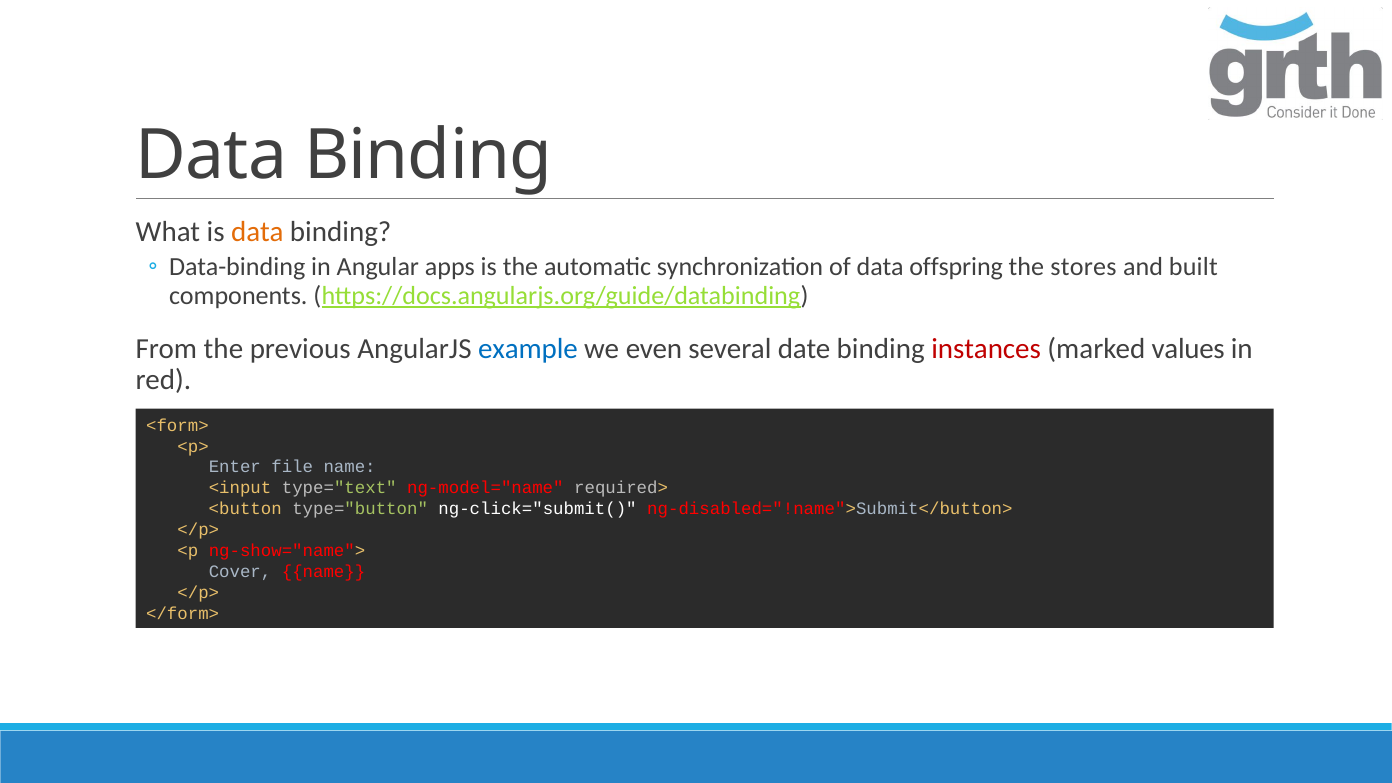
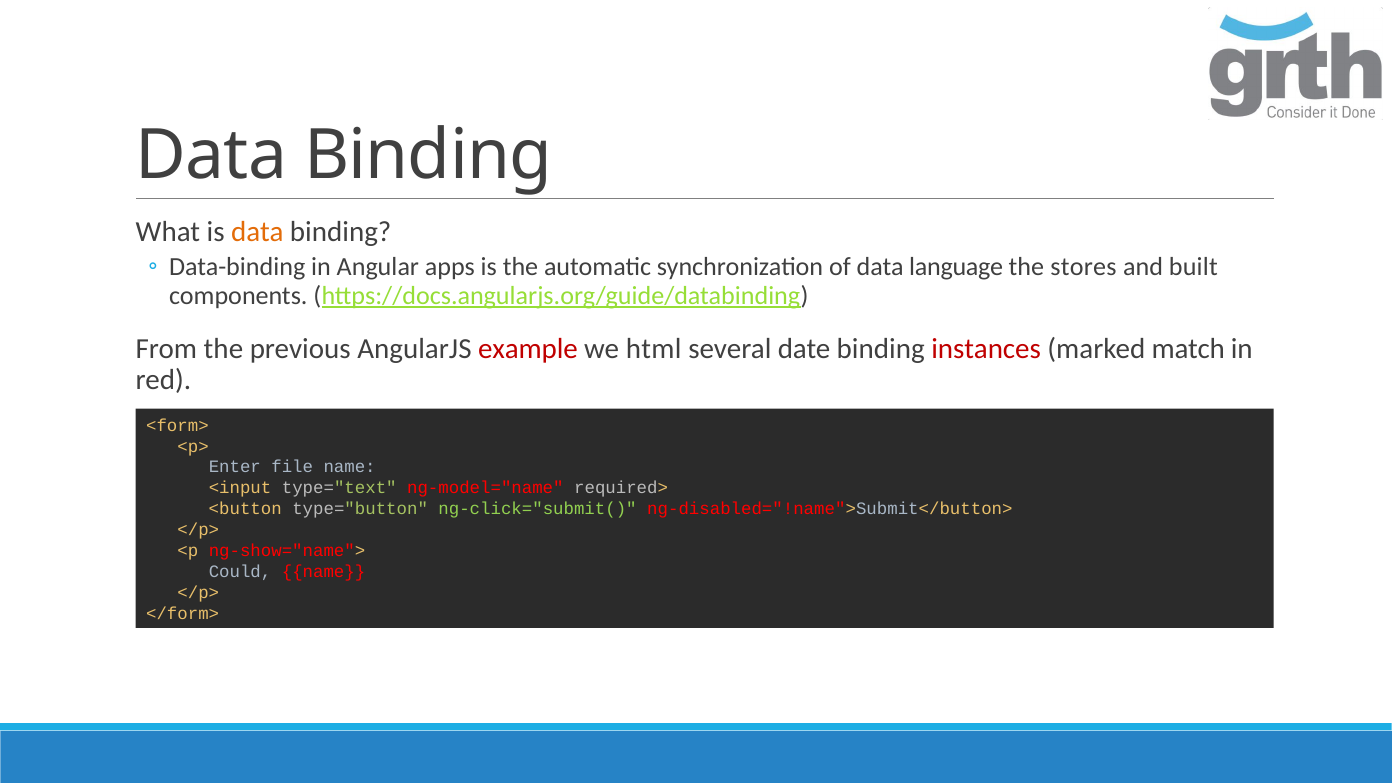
offspring: offspring -> language (956, 267)
example colour: blue -> red (528, 349)
even: even -> html (654, 349)
values: values -> match (1188, 349)
ng-click="submit( colour: white -> light green (538, 509)
Cover: Cover -> Could (240, 572)
